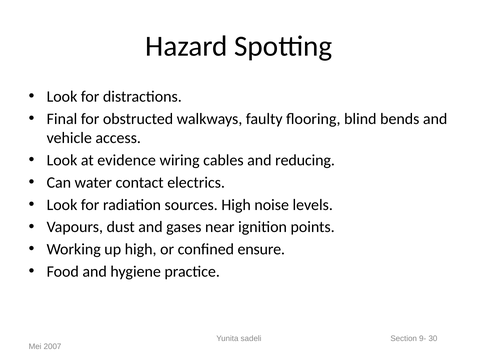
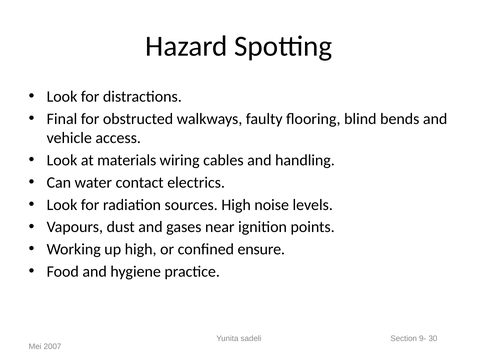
evidence: evidence -> materials (127, 160)
reducing: reducing -> handling (305, 160)
